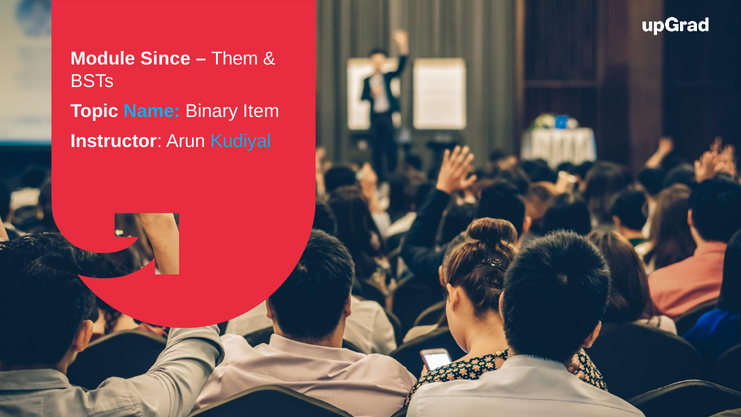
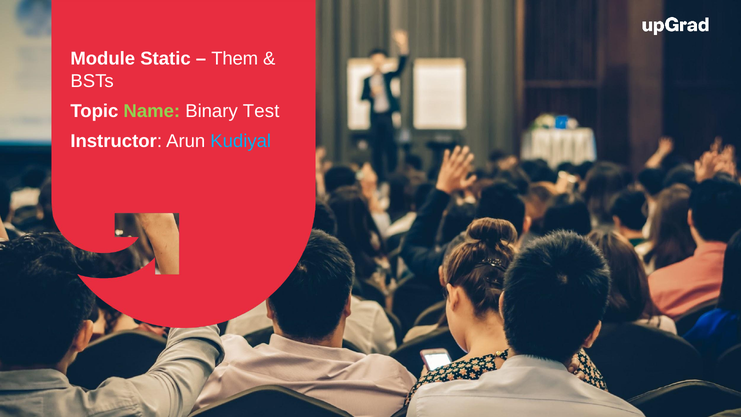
Since: Since -> Static (165, 59)
Name colour: light blue -> light green (152, 111)
Item: Item -> Test (261, 111)
